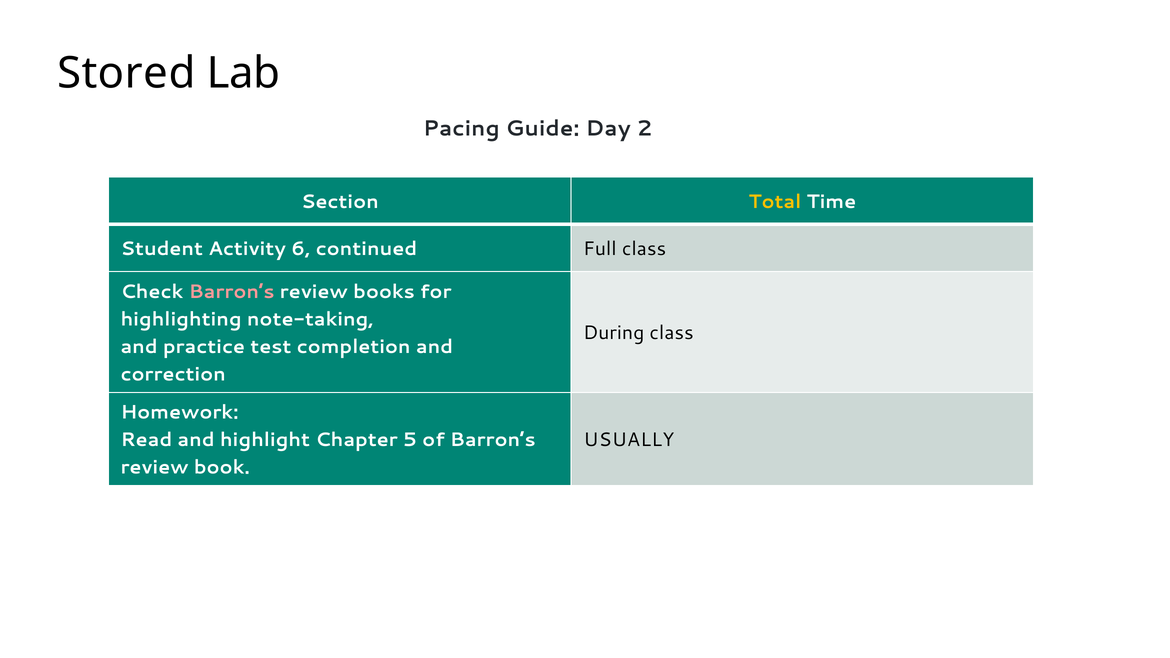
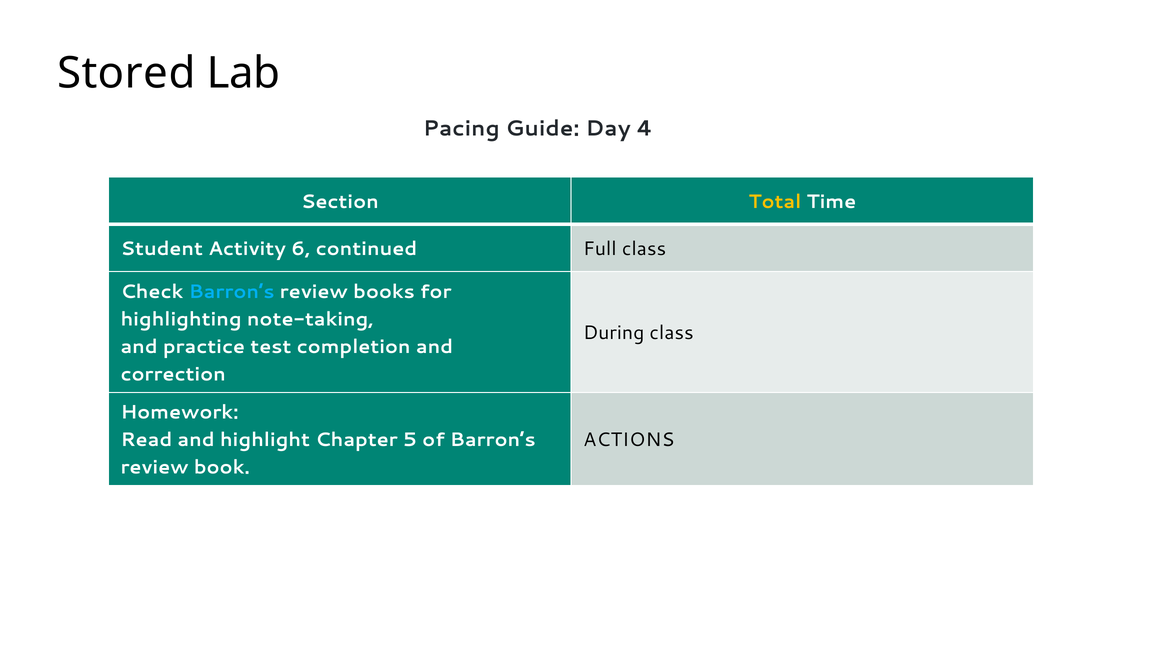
2: 2 -> 4 (645, 129)
Barron’s colour: pink -> light blue (232, 292)
USUALLY: USUALLY -> ACTIONS (629, 440)
